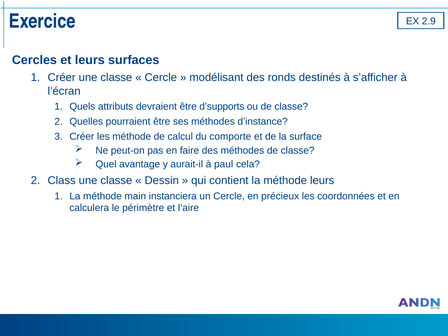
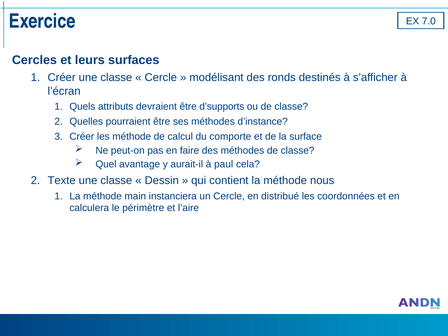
2.9: 2.9 -> 7.0 (429, 21)
Class: Class -> Texte (62, 180)
méthode leurs: leurs -> nous (322, 180)
précieux: précieux -> distribué (280, 196)
